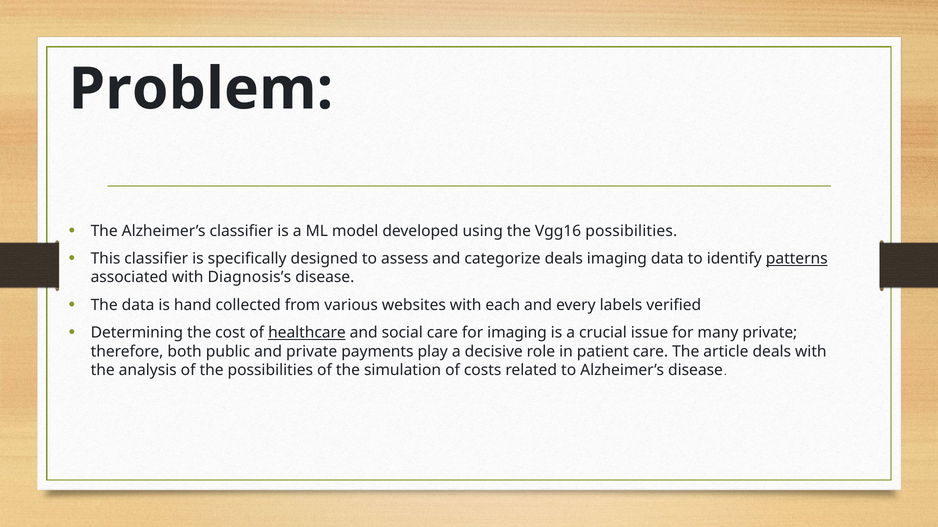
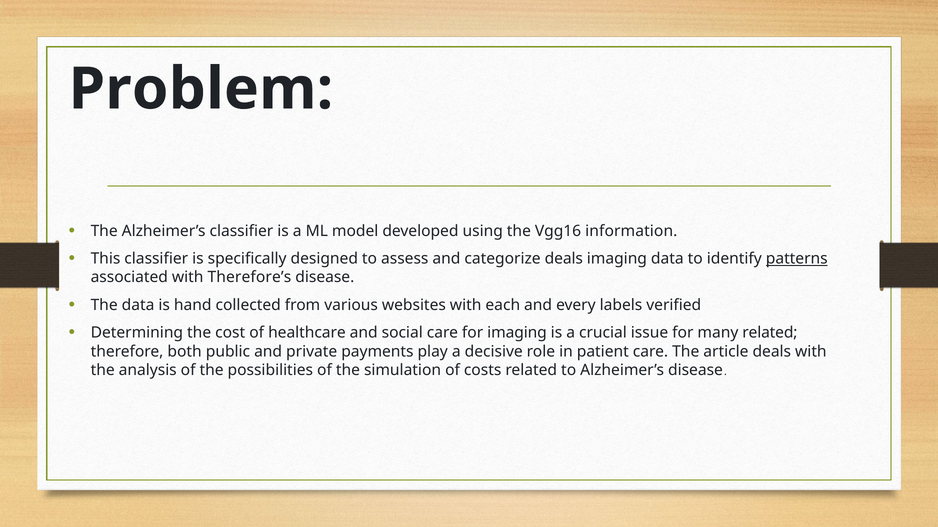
Vgg16 possibilities: possibilities -> information (631, 231)
Diagnosis’s: Diagnosis’s -> Therefore’s (249, 278)
healthcare underline: present -> none (307, 333)
many private: private -> related (770, 333)
